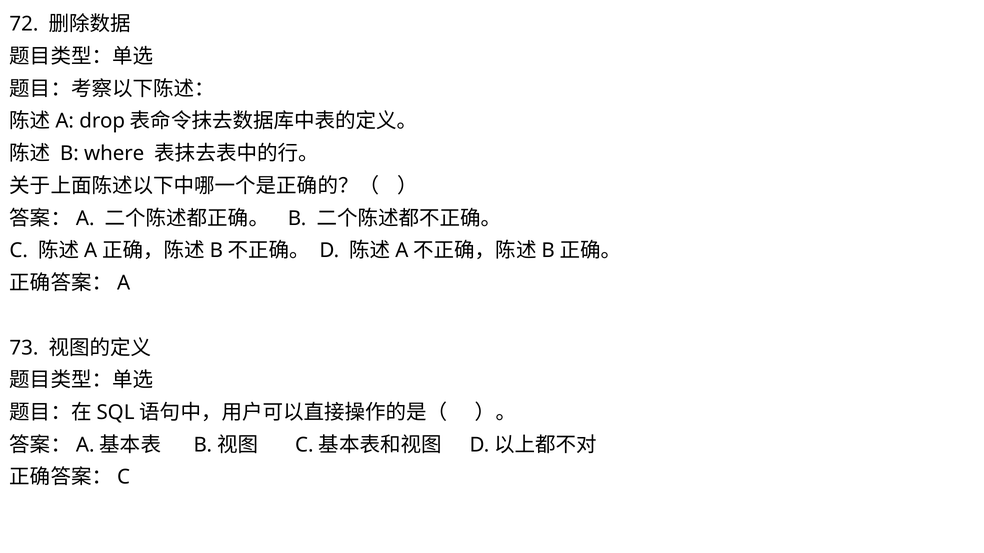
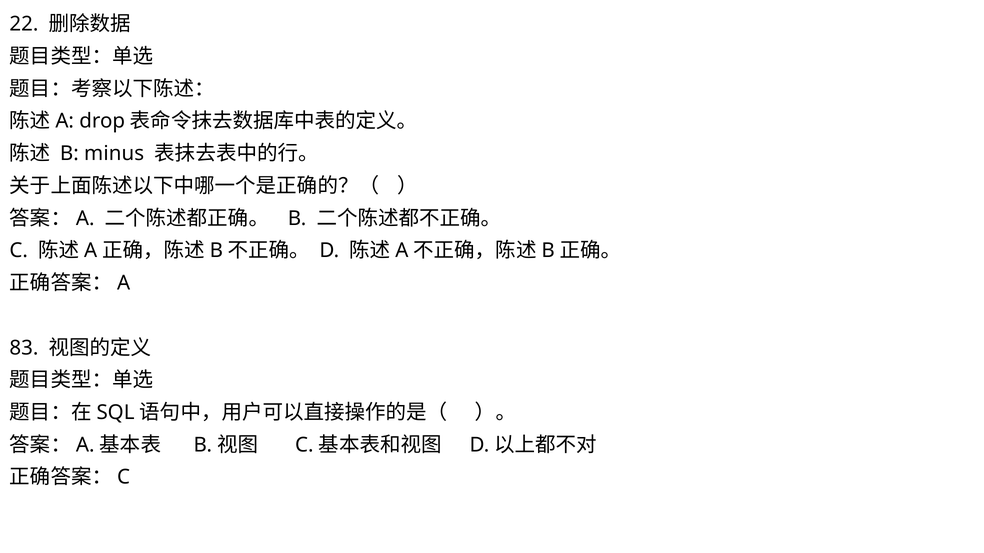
72: 72 -> 22 (24, 24)
where: where -> minus (114, 154)
73: 73 -> 83 (24, 348)
